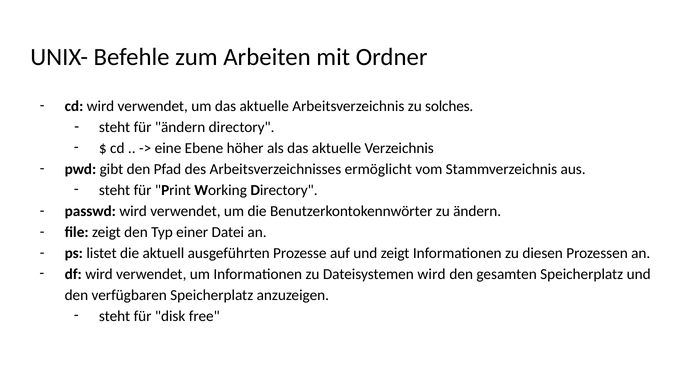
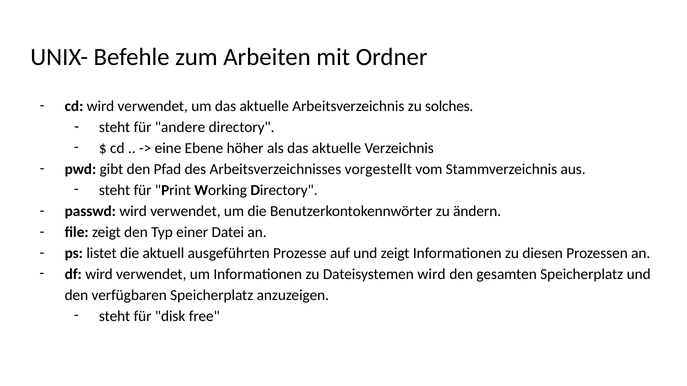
für ändern: ändern -> andere (180, 127)
ermöglicht: ermöglicht -> vorgestellt (378, 170)
